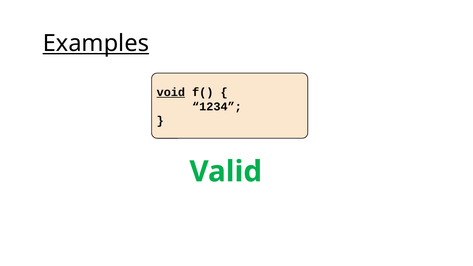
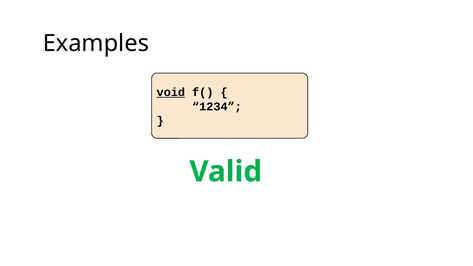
Examples underline: present -> none (96, 43)
